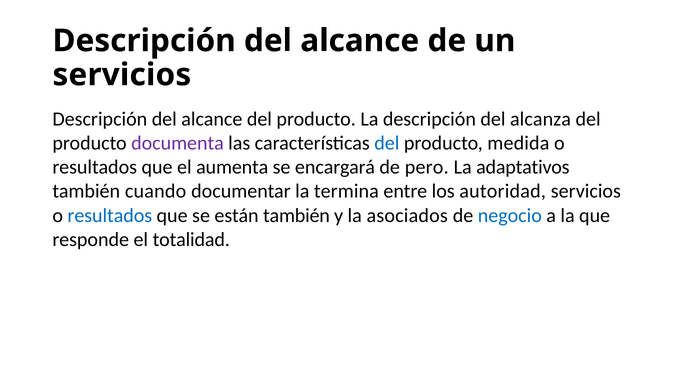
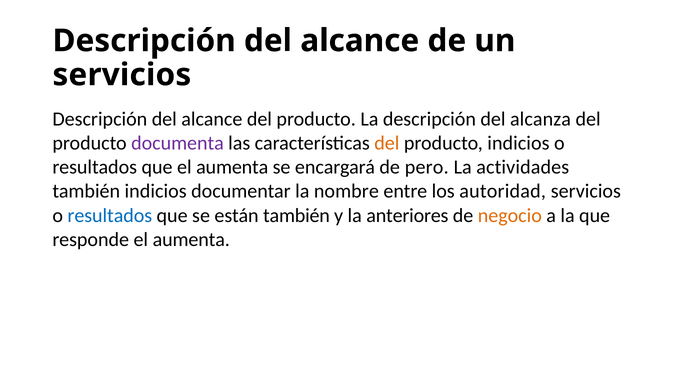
del colour: blue -> orange (387, 143)
producto medida: medida -> indicios (518, 143)
adaptativos: adaptativos -> actividades (523, 167)
también cuando: cuando -> indicios (156, 191)
termina: termina -> nombre (346, 191)
asociados: asociados -> anteriores (407, 215)
negocio colour: blue -> orange (510, 215)
responde el totalidad: totalidad -> aumenta (191, 240)
